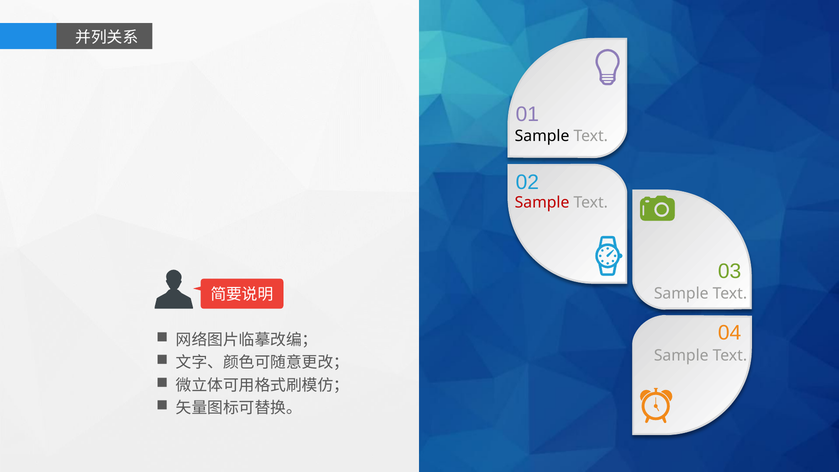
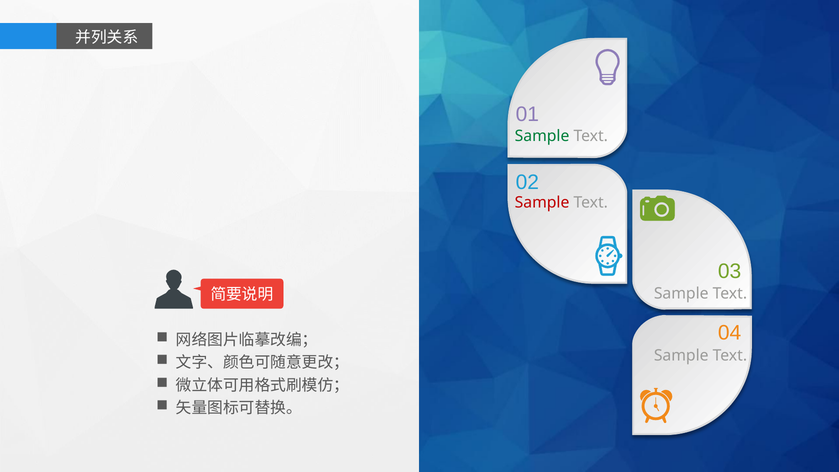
Sample colour: black -> green (542, 136)
